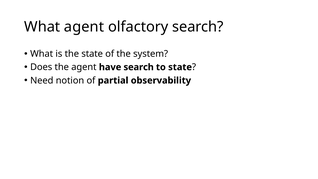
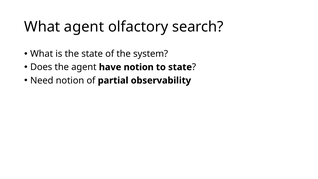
have search: search -> notion (139, 67)
